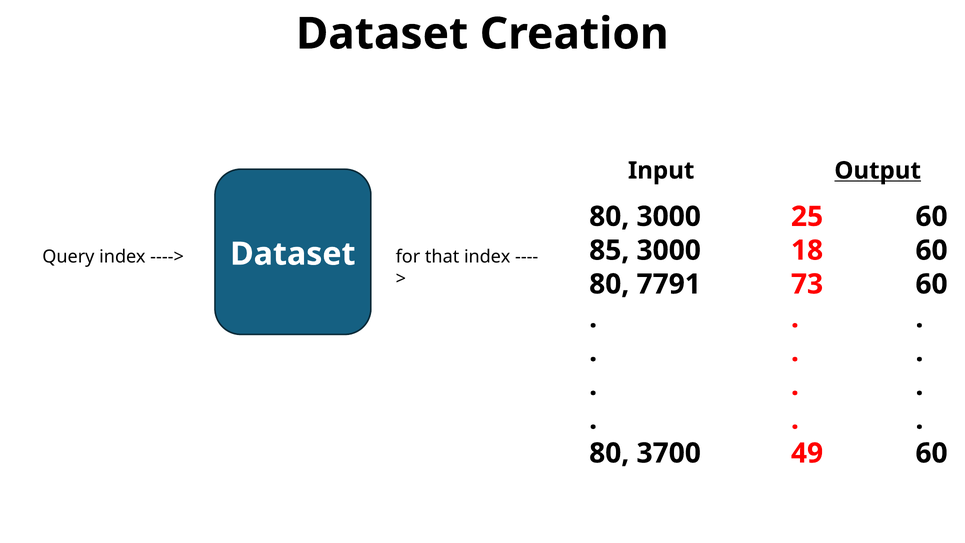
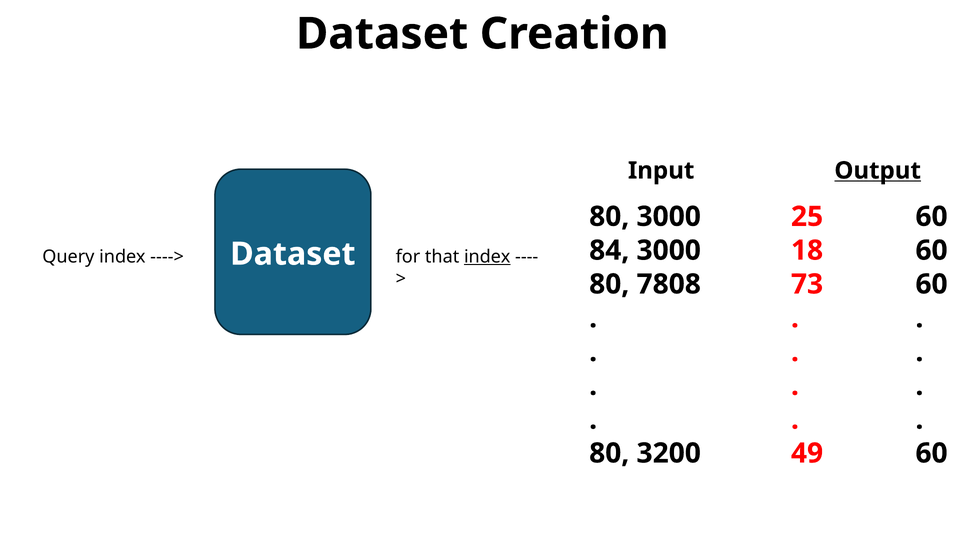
85: 85 -> 84 (609, 250)
index underline: none -> present (487, 257)
7791: 7791 -> 7808 (669, 284)
3700: 3700 -> 3200 (669, 453)
